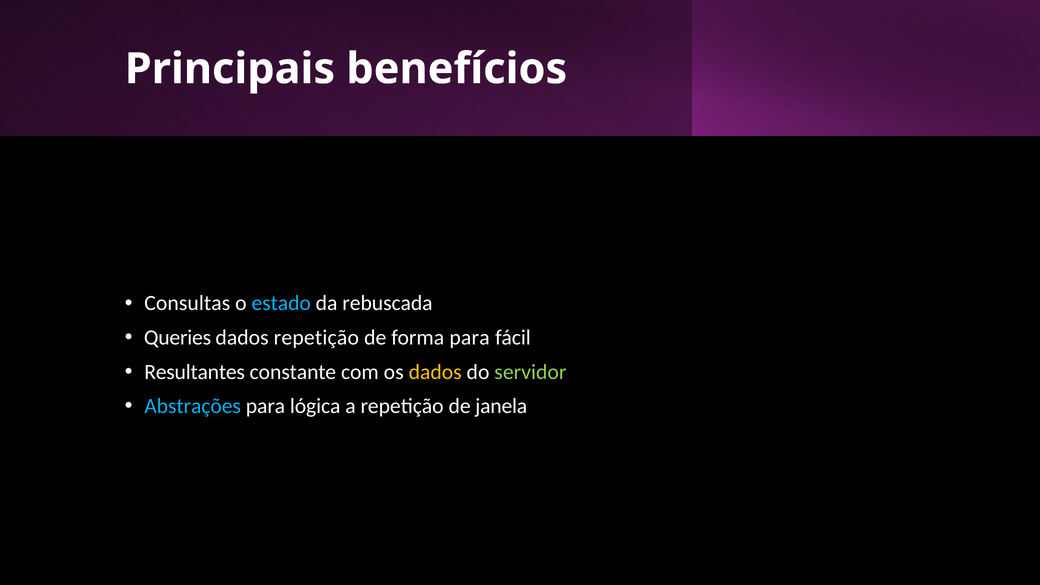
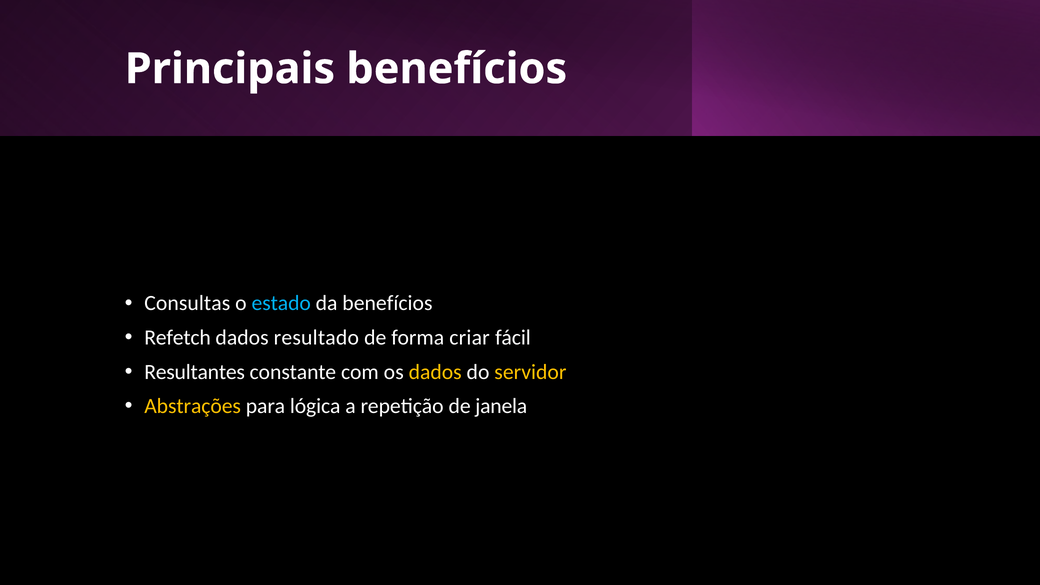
da rebuscada: rebuscada -> benefícios (387, 303)
Queries: Queries -> Refetch (178, 338)
dados repetição: repetição -> resultado (316, 338)
forma para: para -> criar (470, 338)
servidor colour: light green -> yellow (530, 372)
Abstrações colour: light blue -> yellow (193, 406)
